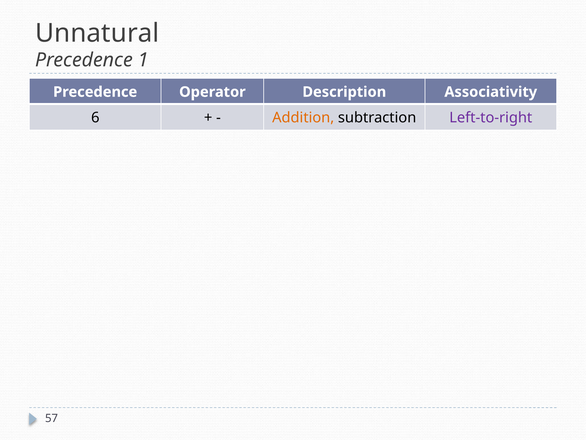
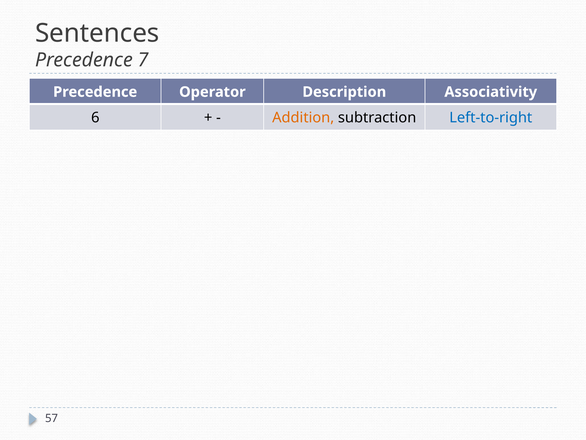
Unnatural: Unnatural -> Sentences (97, 33)
1: 1 -> 7 (143, 60)
Left-to-right colour: purple -> blue (491, 118)
